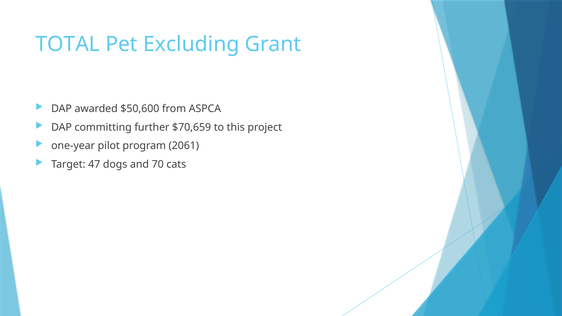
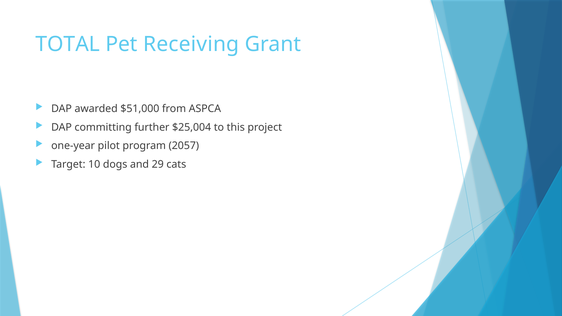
Excluding: Excluding -> Receiving (191, 44)
$50,600: $50,600 -> $51,000 (140, 109)
$70,659: $70,659 -> $25,004 (192, 127)
2061: 2061 -> 2057 (184, 146)
47: 47 -> 10 (94, 164)
70: 70 -> 29 (158, 164)
